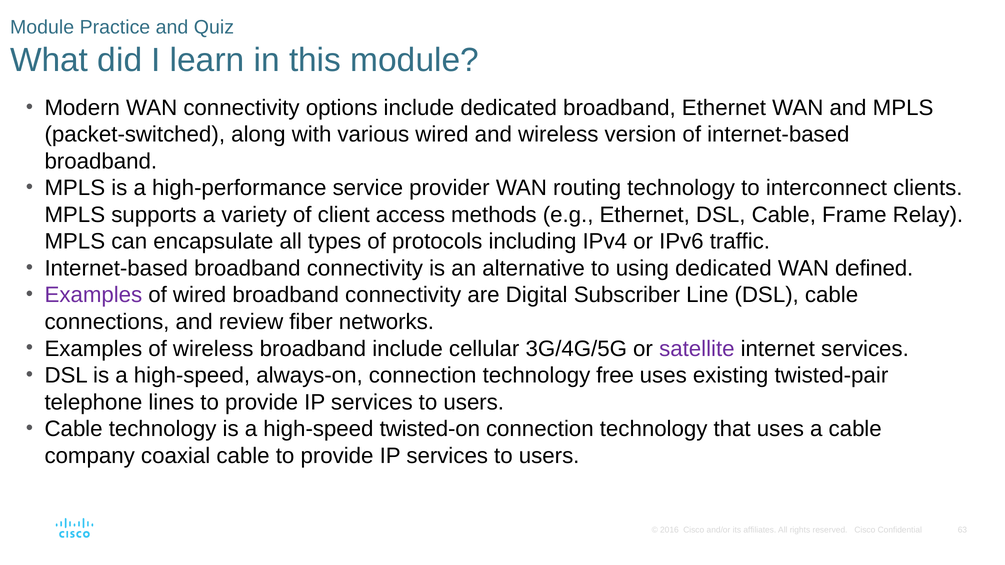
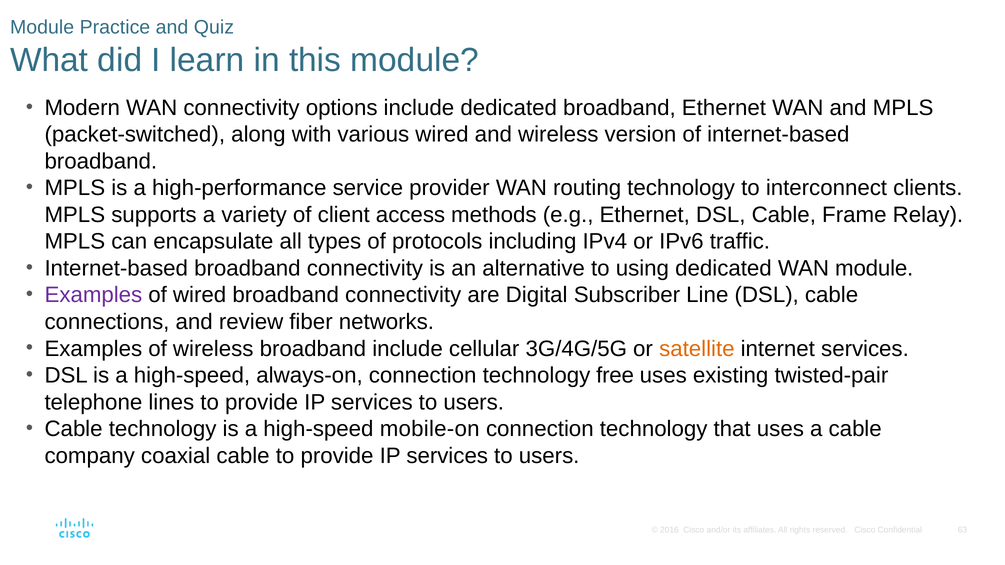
WAN defined: defined -> module (874, 268)
satellite colour: purple -> orange (697, 349)
twisted-on: twisted-on -> mobile-on (430, 429)
